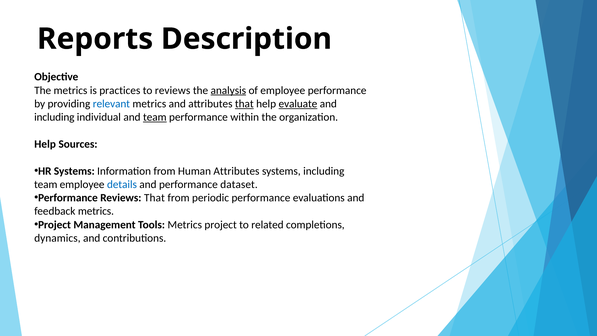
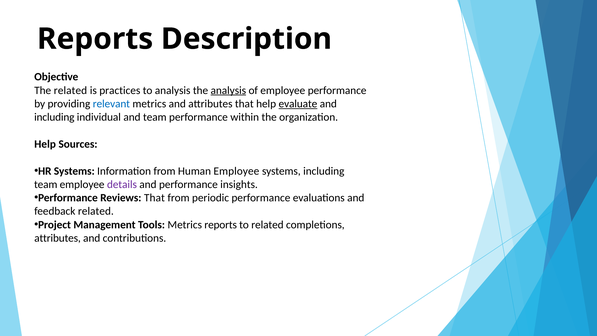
The metrics: metrics -> related (70, 90)
to reviews: reviews -> analysis (173, 90)
that underline: present -> none (244, 104)
team underline: present -> none (155, 117)
Human Attributes: Attributes -> Employee (236, 171)
details colour: blue -> purple (122, 184)
dataset: dataset -> insights (239, 184)
feedback metrics: metrics -> related (96, 211)
Tools Metrics project: project -> reports (221, 225)
dynamics: dynamics -> attributes (58, 238)
